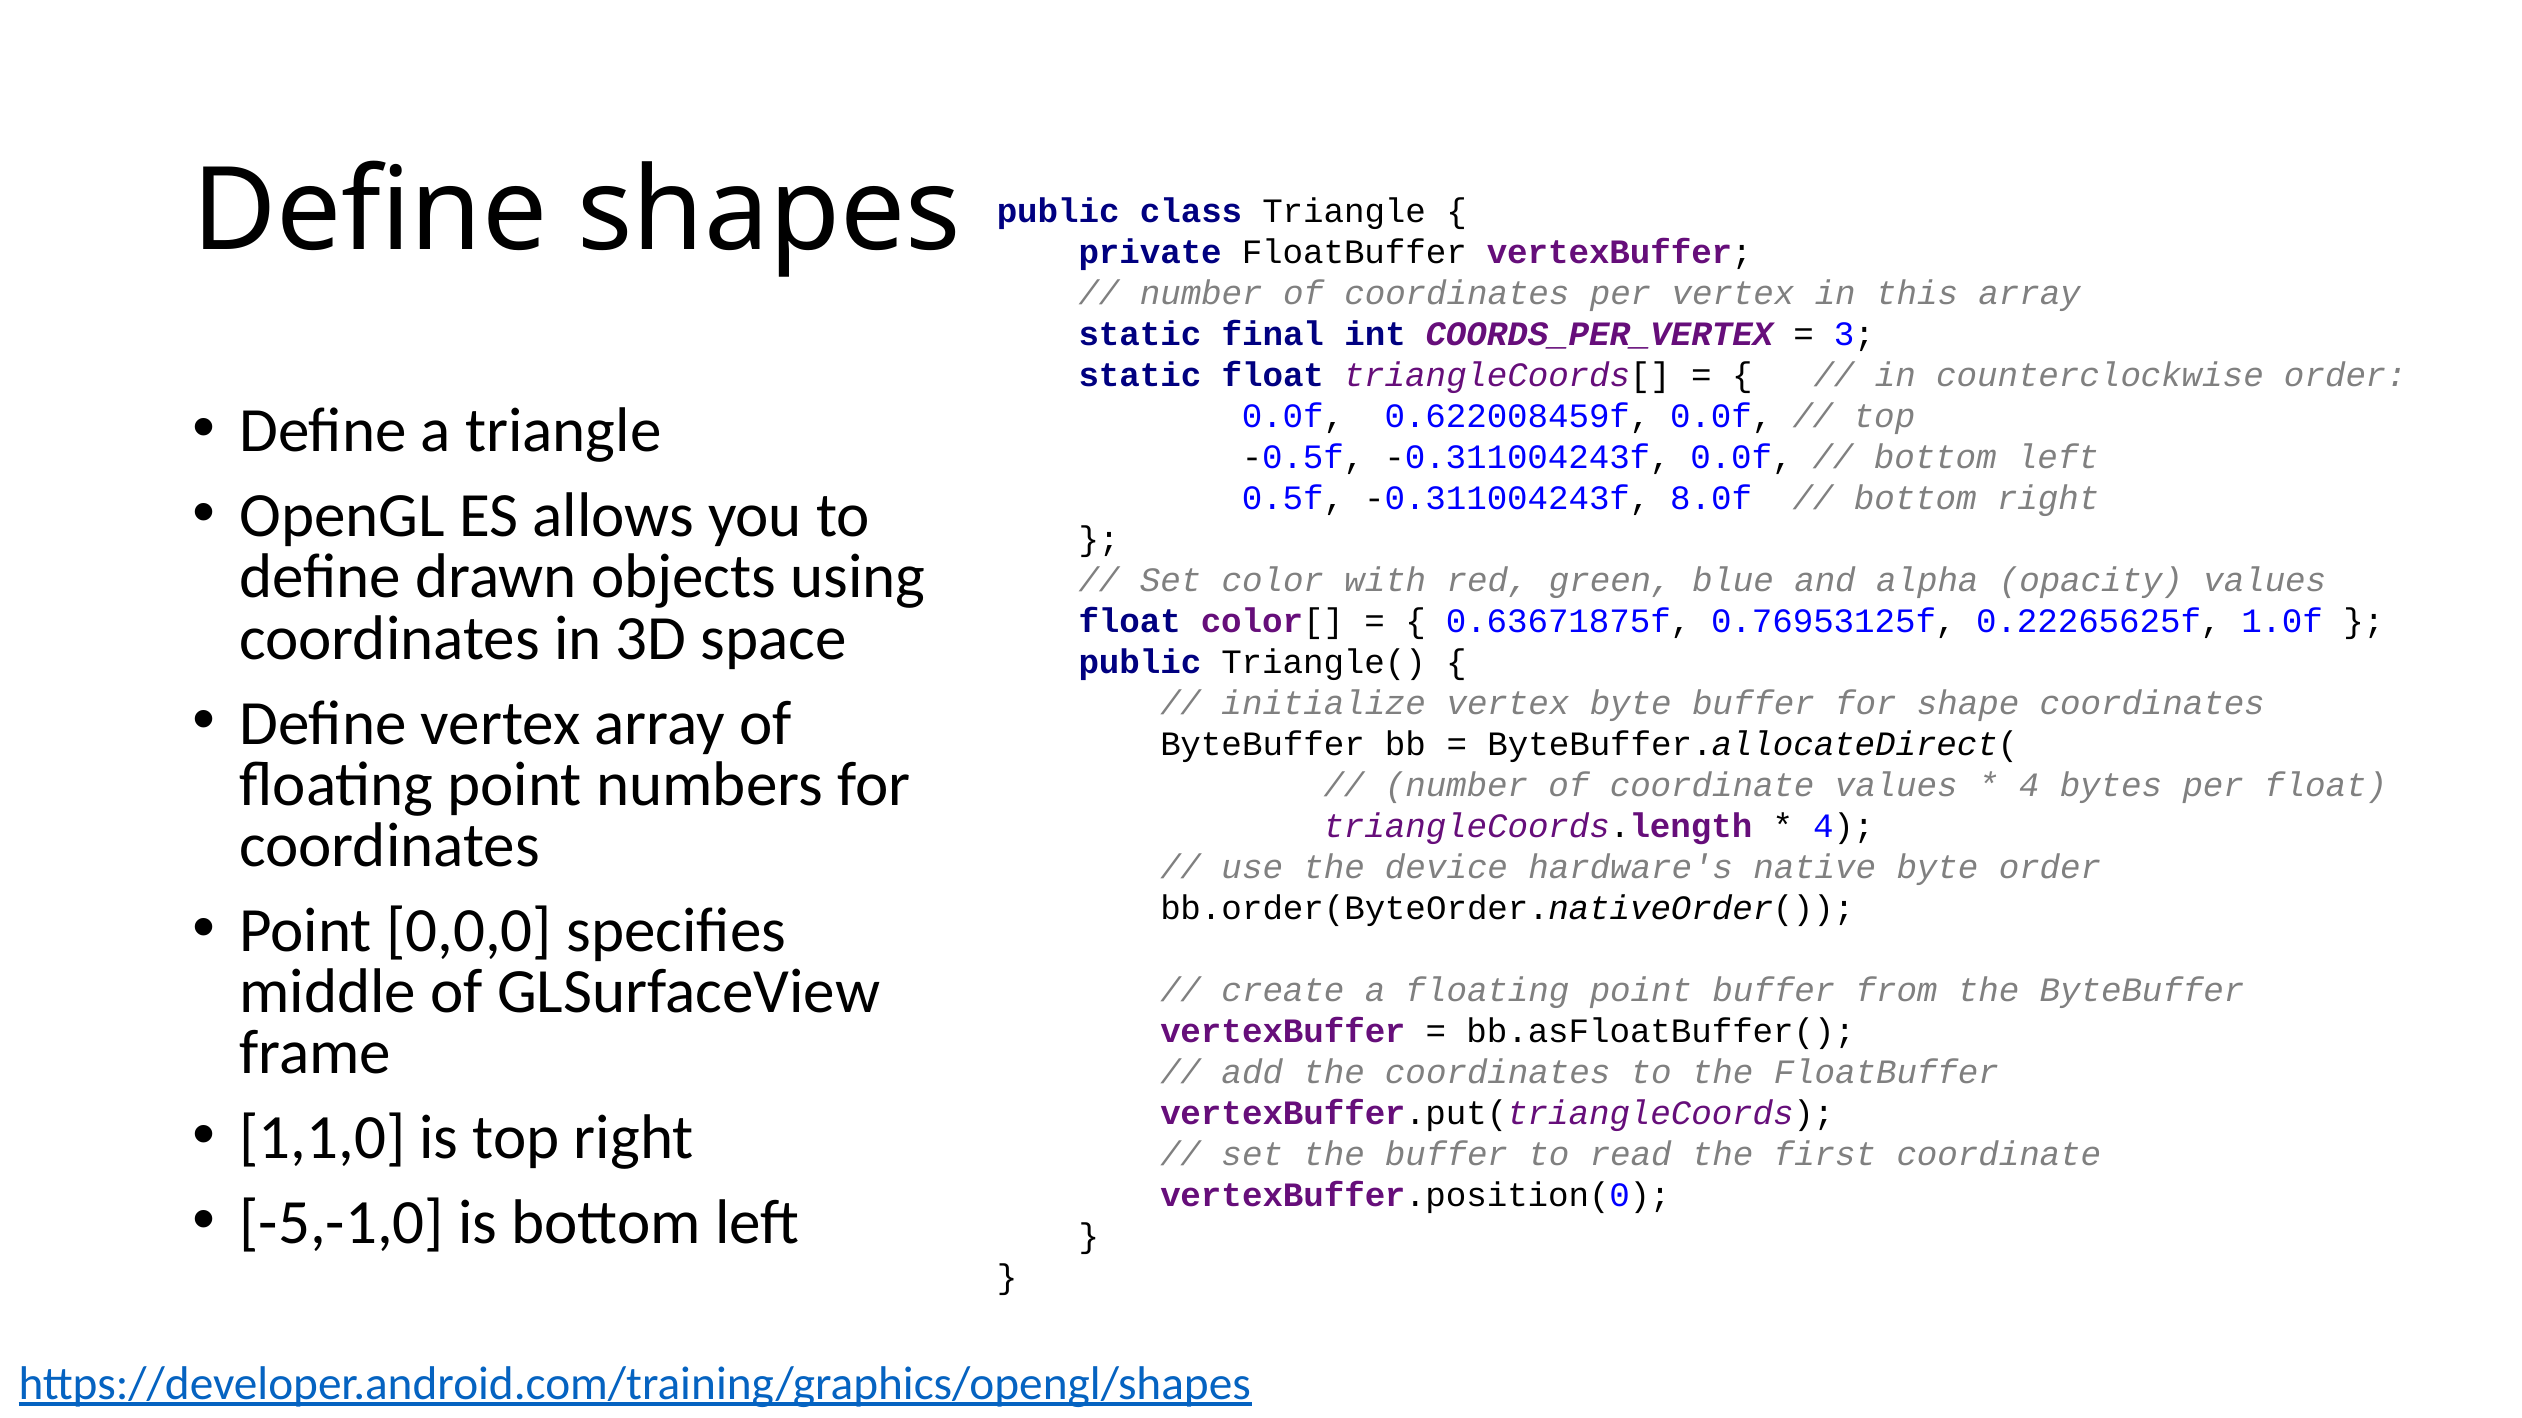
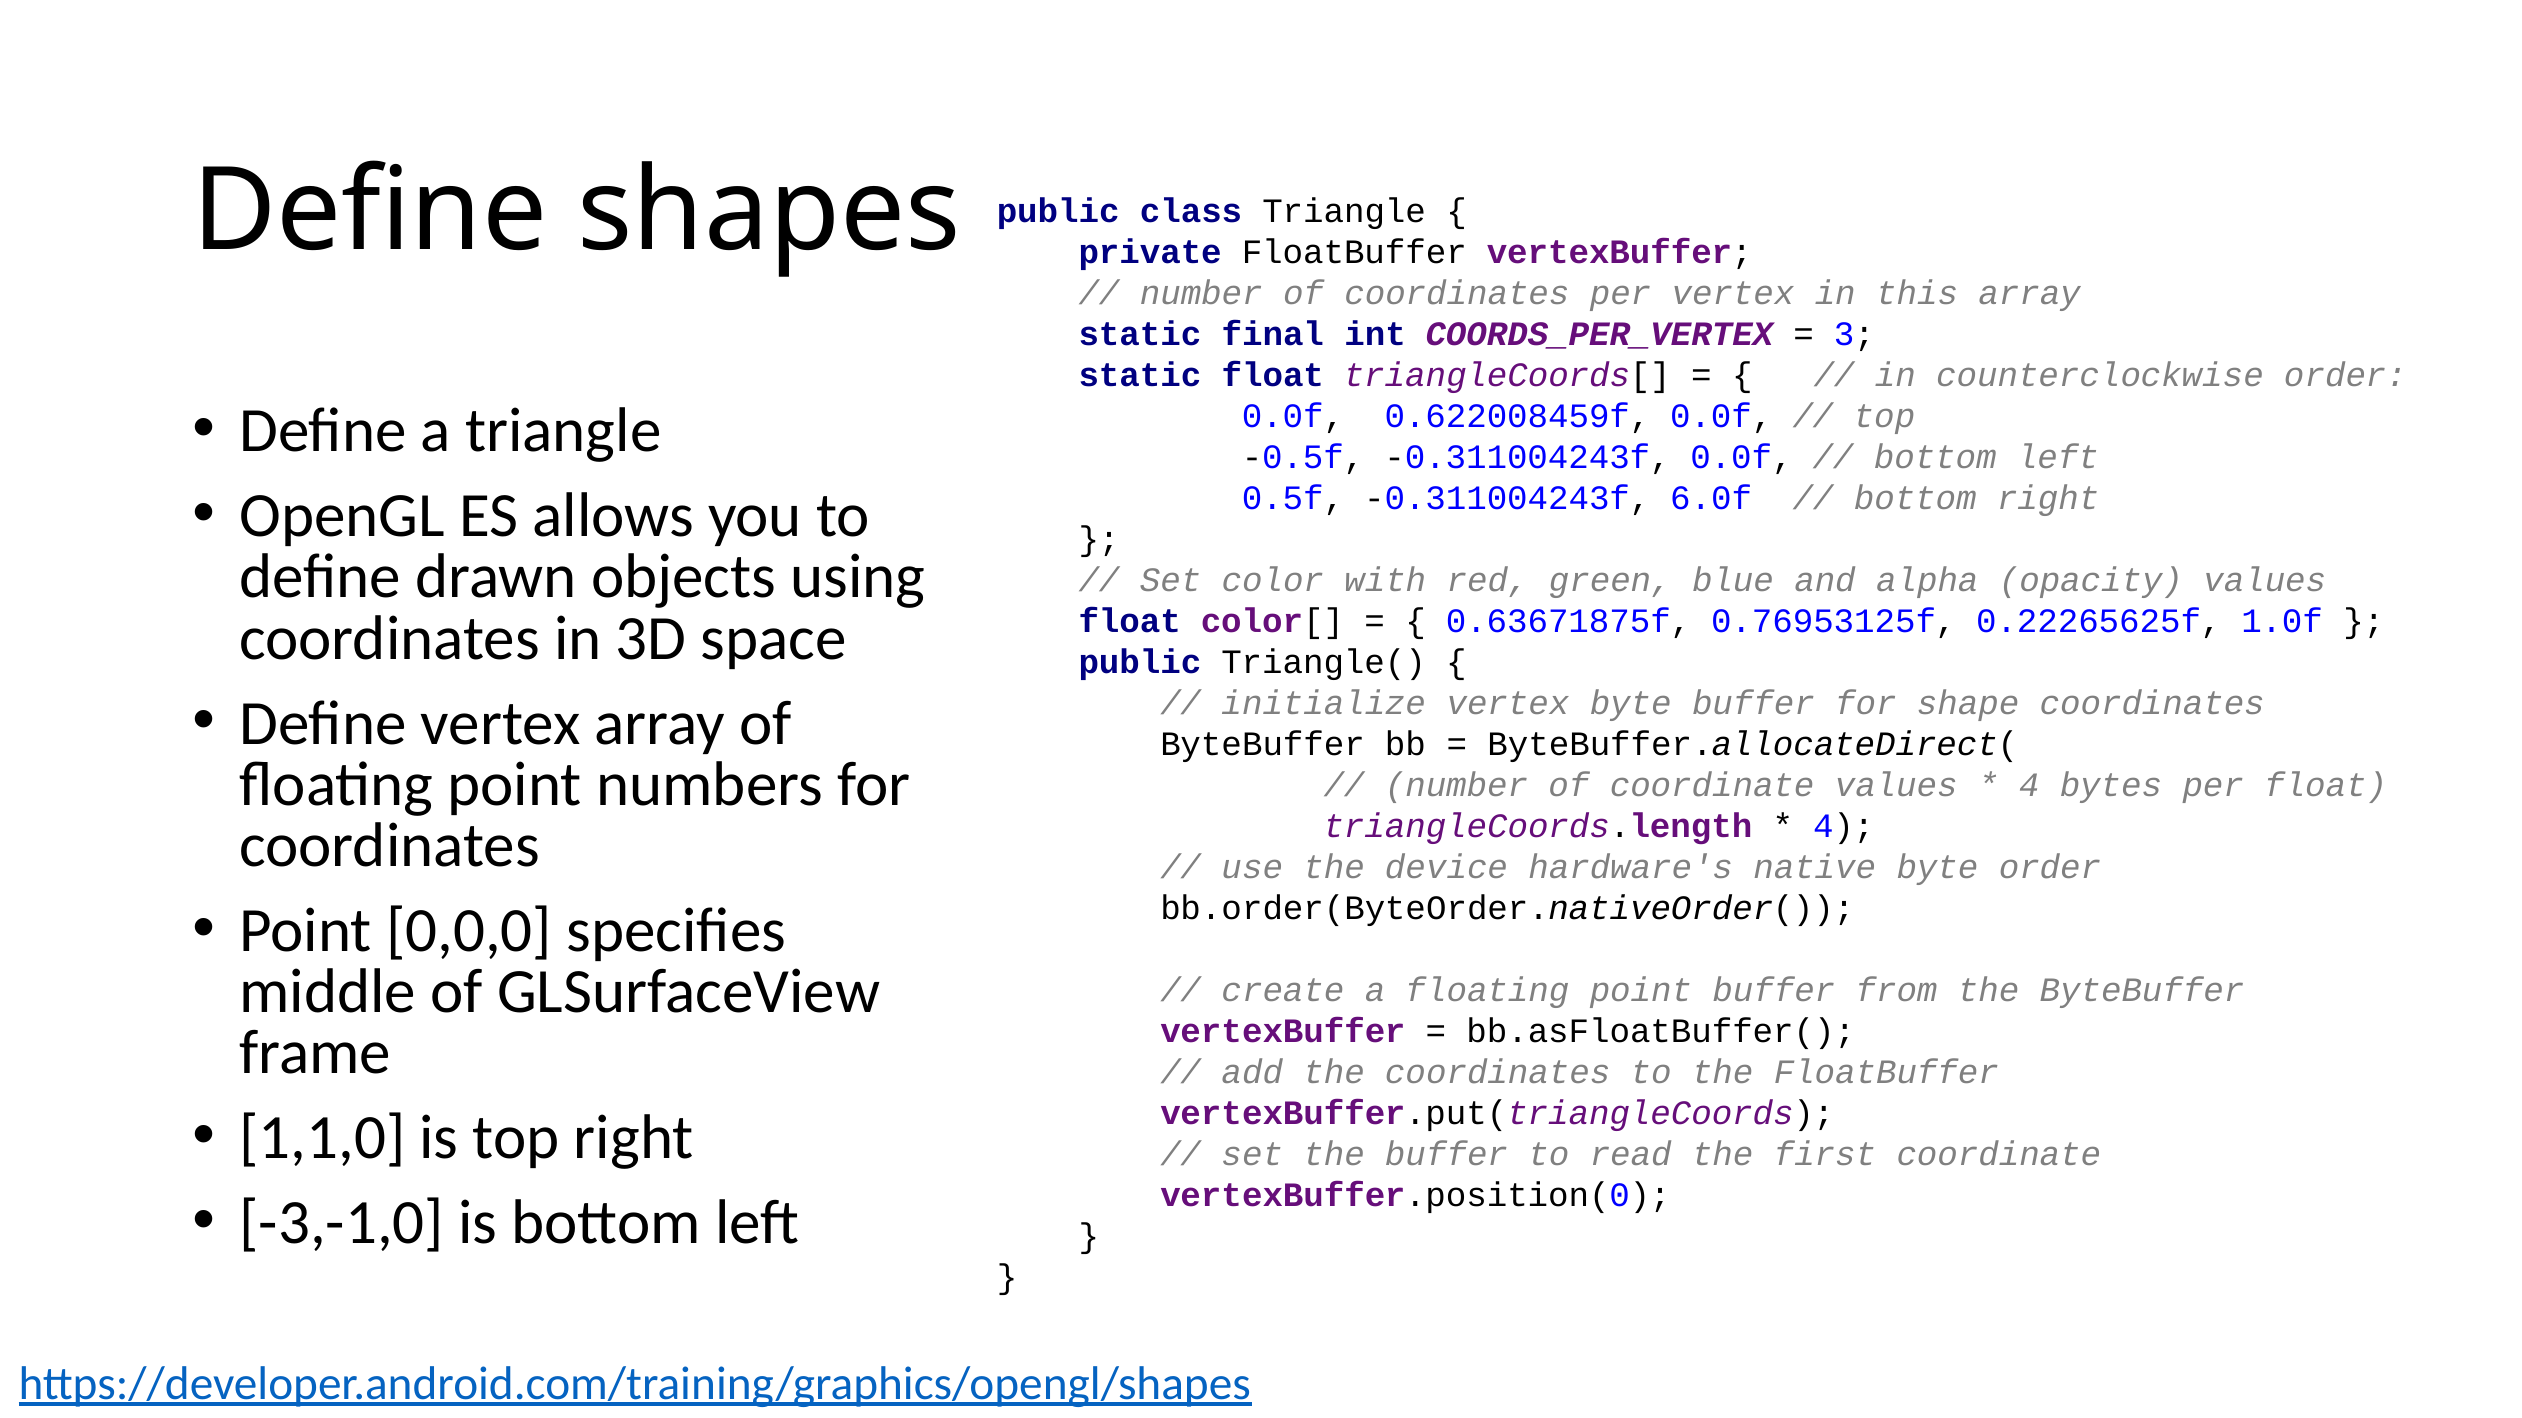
8.0f: 8.0f -> 6.0f (1711, 498)
-5,-1,0: -5,-1,0 -> -3,-1,0 (342, 1223)
